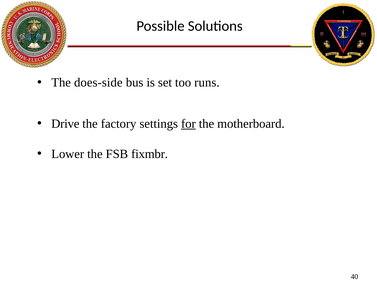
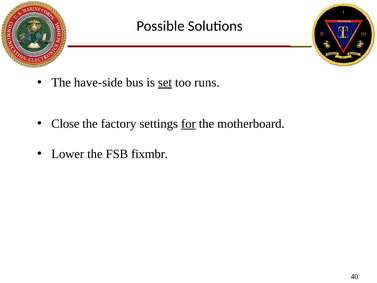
does-side: does-side -> have-side (98, 83)
set underline: none -> present (165, 83)
Drive: Drive -> Close (65, 124)
